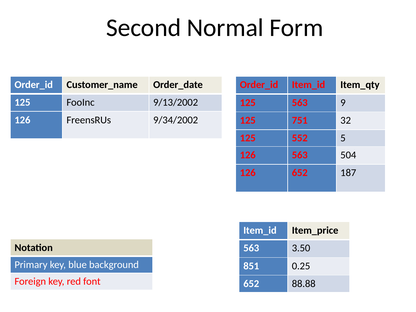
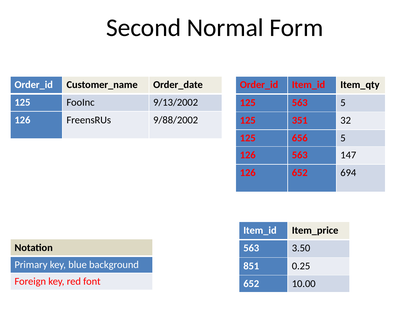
563 9: 9 -> 5 (343, 103)
9/34/2002: 9/34/2002 -> 9/88/2002 (176, 120)
751: 751 -> 351 (300, 120)
552: 552 -> 656 (300, 138)
504: 504 -> 147 (348, 155)
187: 187 -> 694 (348, 173)
88.88: 88.88 -> 10.00 (304, 284)
